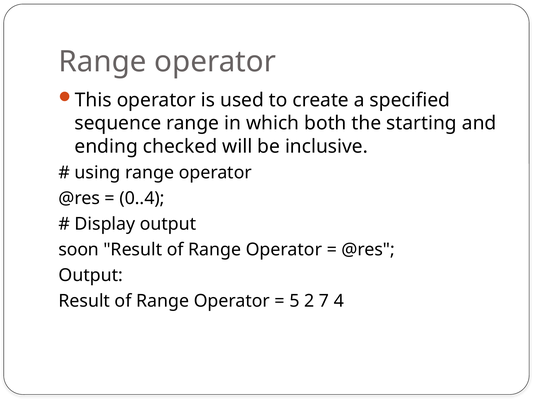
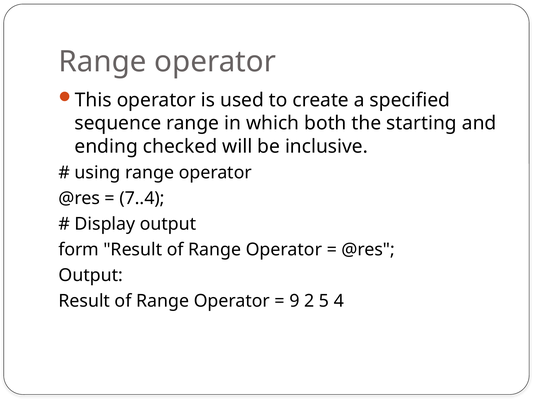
0..4: 0..4 -> 7..4 (142, 198)
soon: soon -> form (79, 250)
5: 5 -> 9 (294, 301)
7: 7 -> 5 (324, 301)
